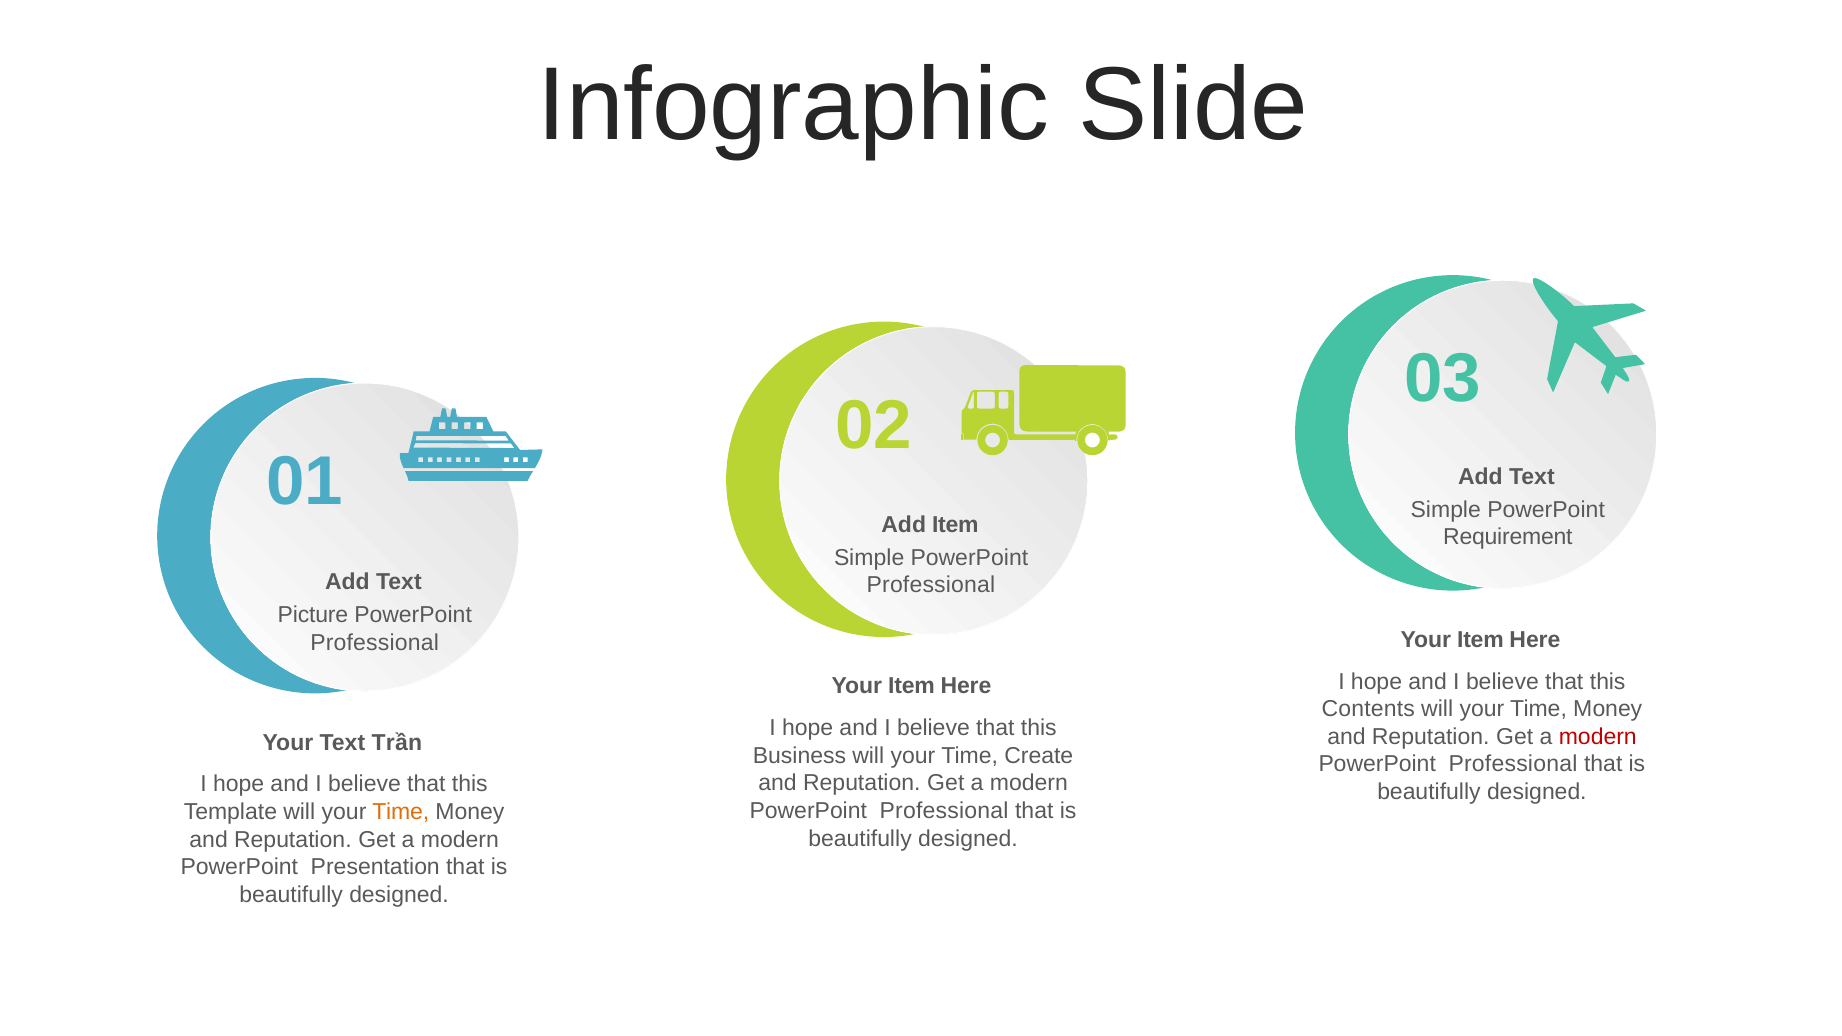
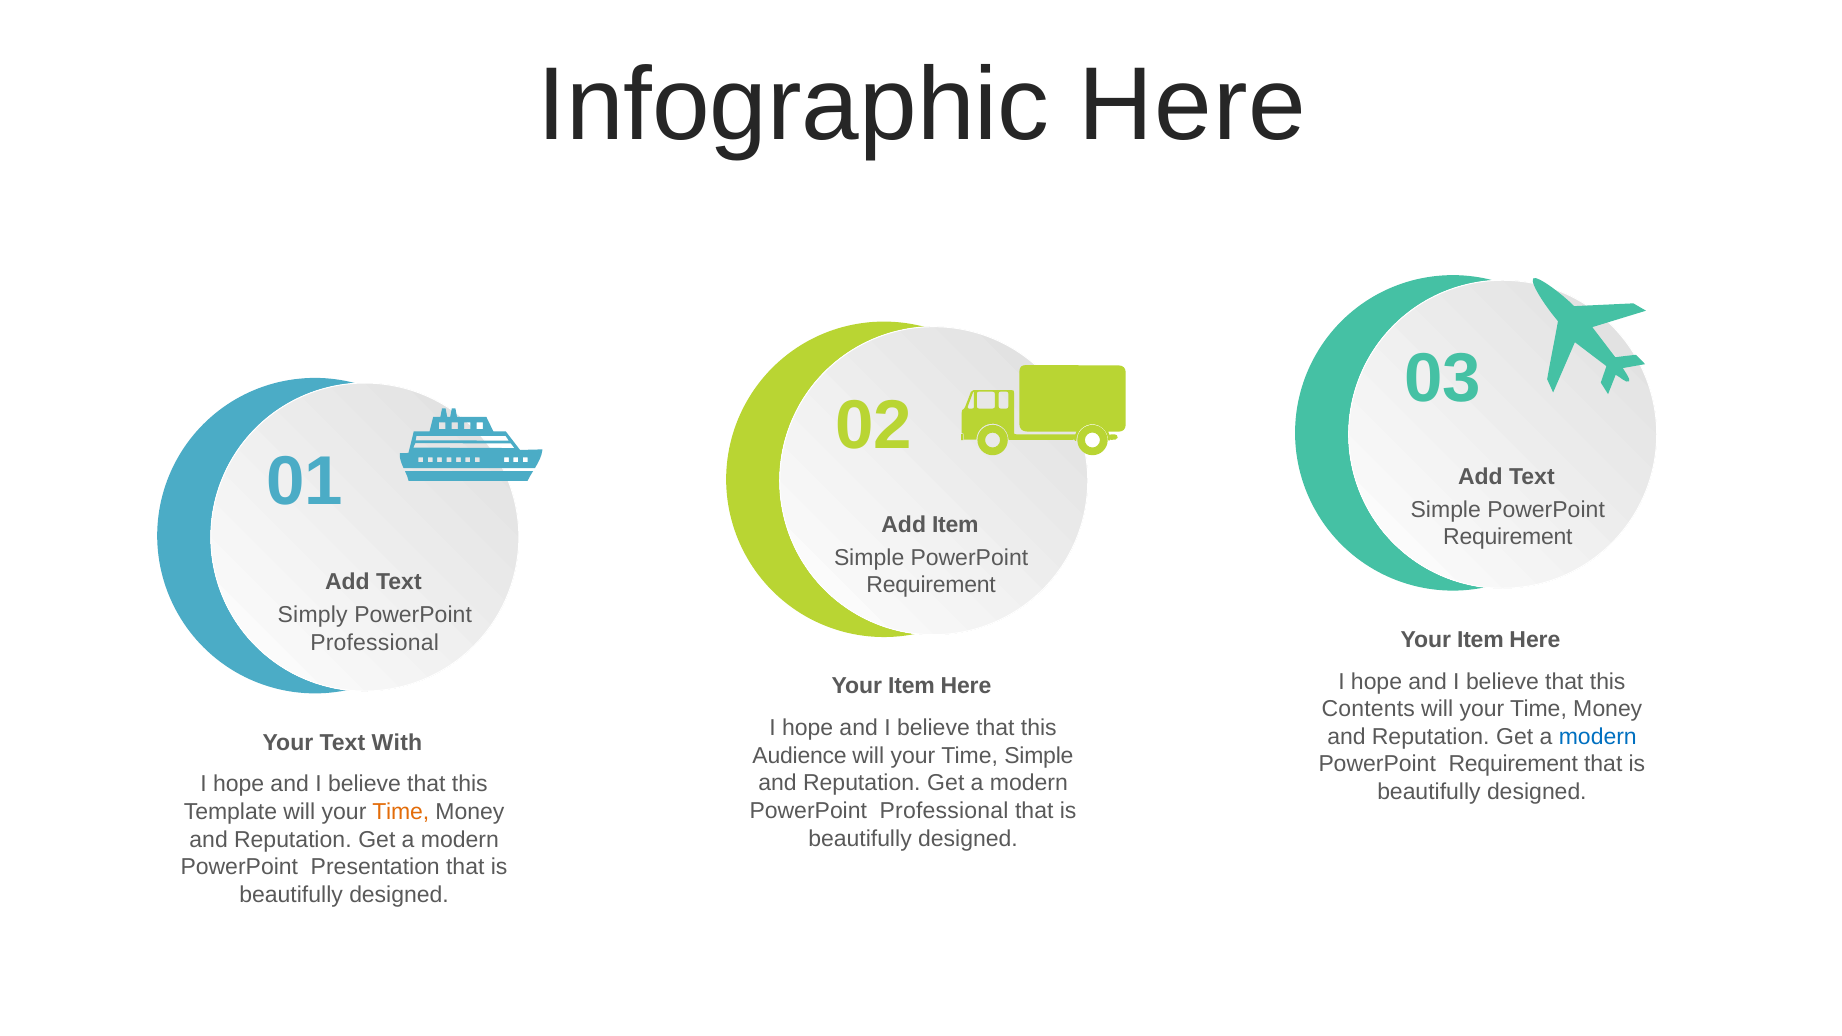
Infographic Slide: Slide -> Here (1193, 105)
Professional: Professional -> Requirement (931, 585)
Picture: Picture -> Simply (313, 615)
modern colour: red -> blue (1598, 737)
Trần: Trần -> With (397, 743)
Business: Business -> Audience (800, 756)
Time Create: Create -> Simple (1039, 756)
Professional: Professional -> Requirement (1513, 764)
